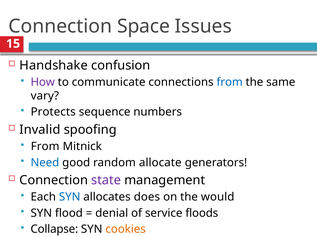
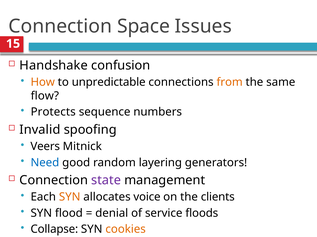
How colour: purple -> orange (43, 82)
communicate: communicate -> unpredictable (109, 82)
from colour: blue -> orange (230, 82)
vary: vary -> flow (45, 96)
From: From -> Veers (45, 147)
allocate: allocate -> layering (160, 163)
SYN colour: blue -> orange (70, 198)
does: does -> voice (147, 198)
would: would -> clients (218, 198)
